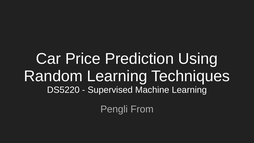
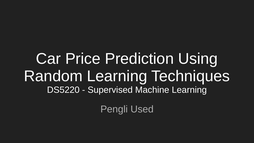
From: From -> Used (142, 109)
